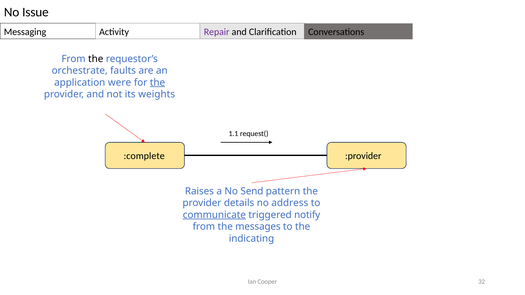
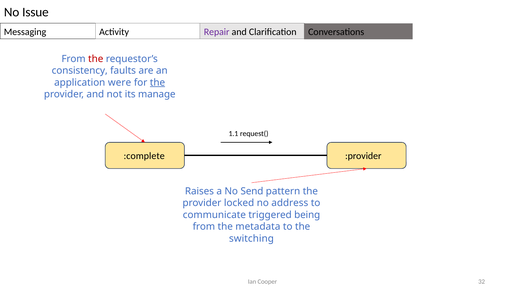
the colour: black -> red (96, 59)
orchestrate: orchestrate -> consistency (80, 71)
weights: weights -> manage (157, 94)
details: details -> locked (239, 203)
communicate underline: present -> none (214, 215)
notify: notify -> being (307, 215)
messages: messages -> metadata (258, 227)
indicating: indicating -> switching (251, 239)
